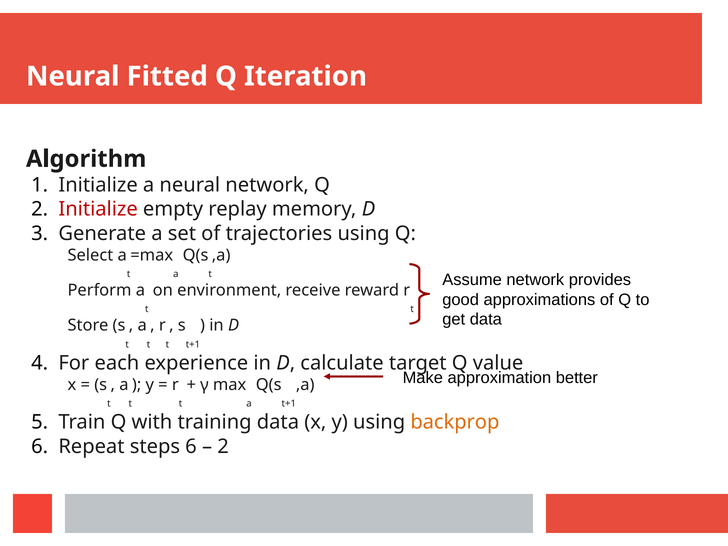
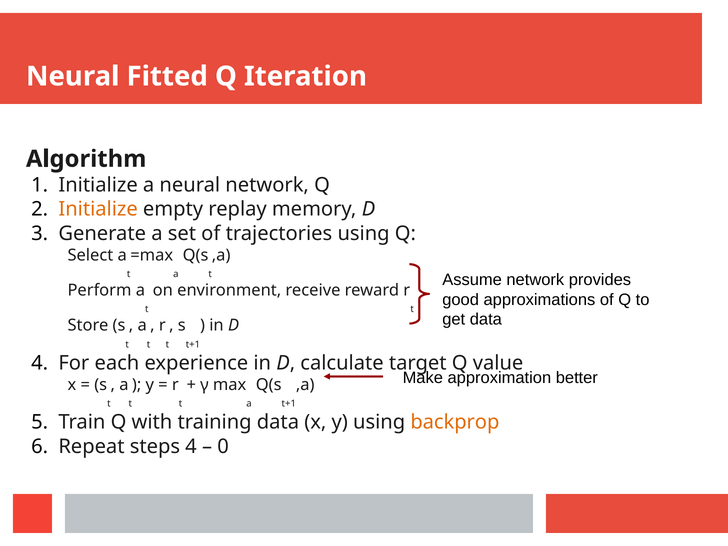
Initialize colour: red -> orange (98, 209)
steps 6: 6 -> 4 (191, 446)
2: 2 -> 0 (223, 446)
